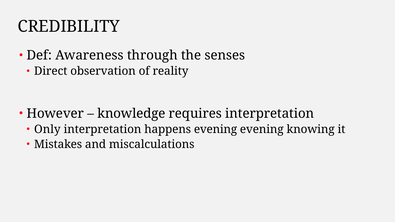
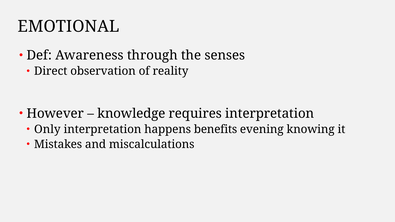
CREDIBILITY: CREDIBILITY -> EMOTIONAL (69, 27)
happens evening: evening -> benefits (216, 129)
